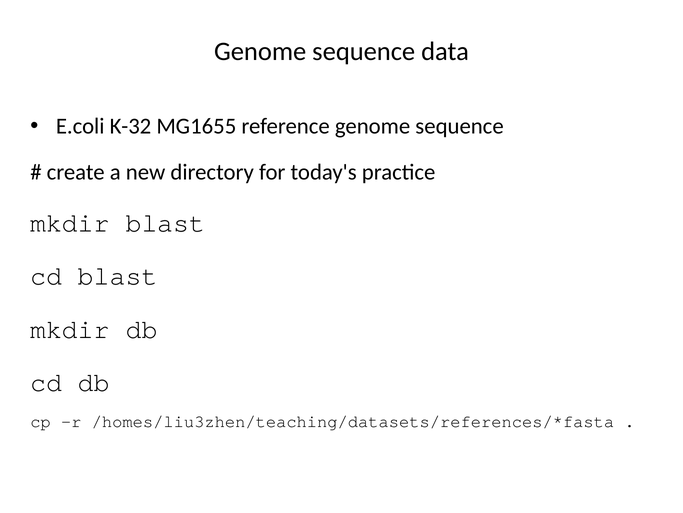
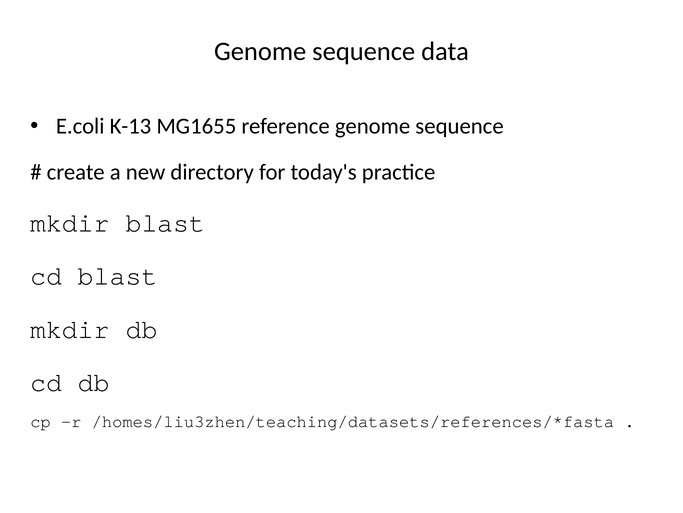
K-32: K-32 -> K-13 (130, 126)
